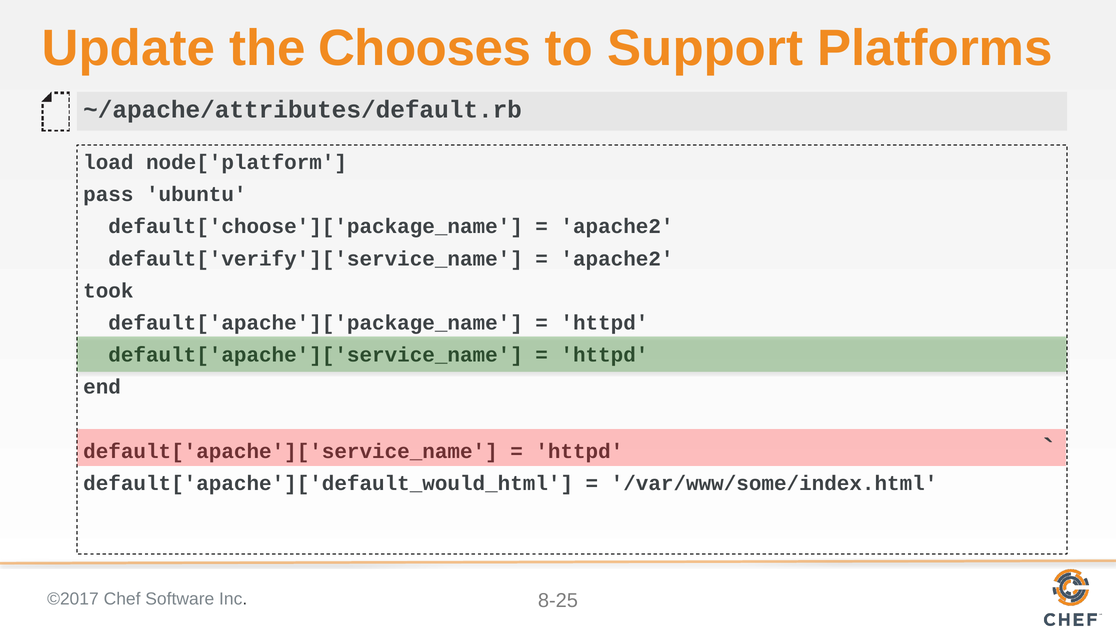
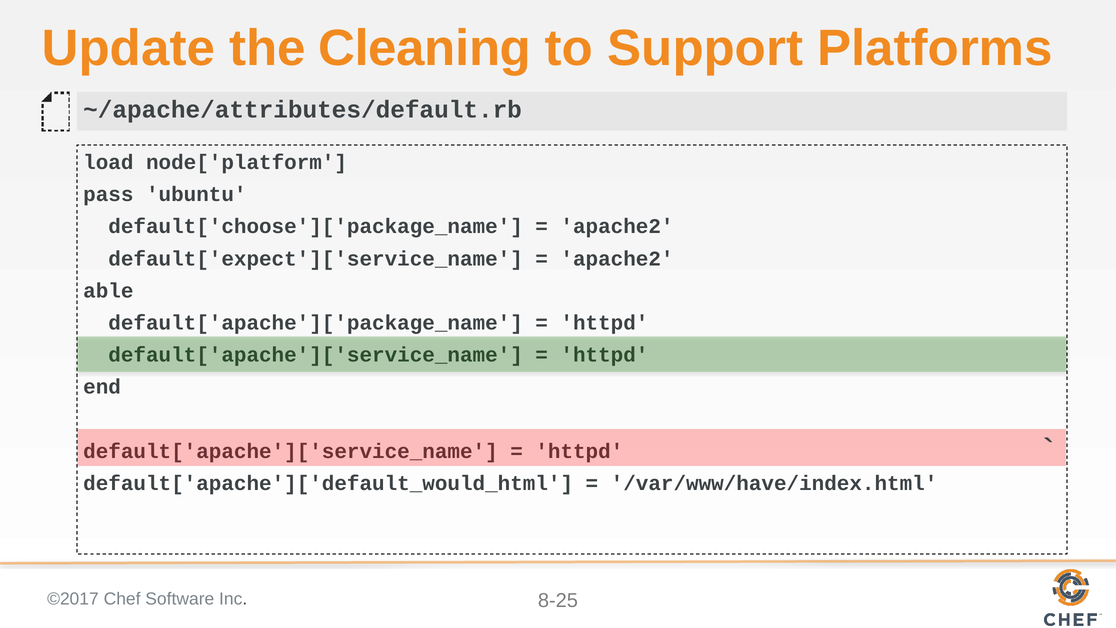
Chooses: Chooses -> Cleaning (425, 48)
default['verify']['service_name: default['verify']['service_name -> default['expect']['service_name (316, 259)
took: took -> able (108, 291)
/var/www/some/index.html: /var/www/some/index.html -> /var/www/have/index.html (774, 483)
